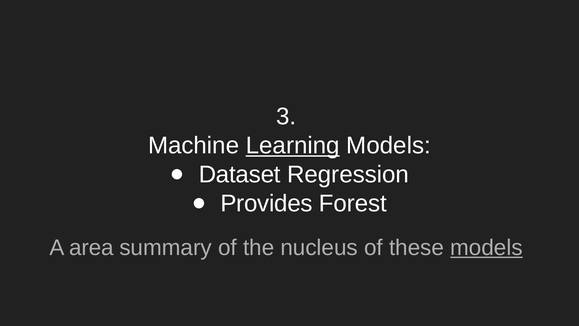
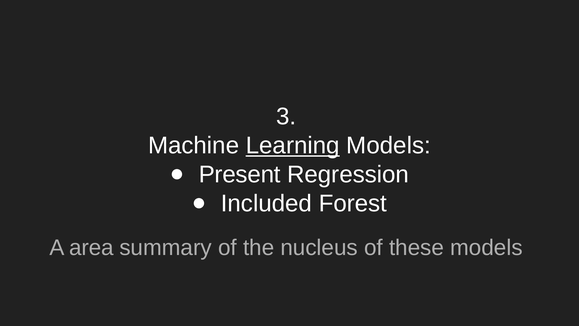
Dataset: Dataset -> Present (240, 174)
Provides: Provides -> Included (266, 203)
models underline: present -> none (486, 248)
